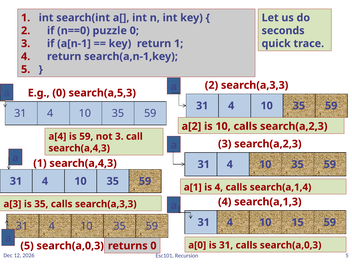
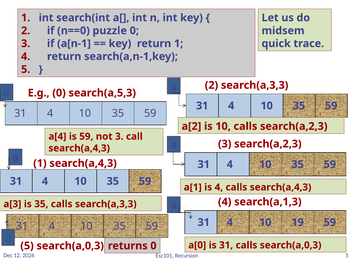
seconds: seconds -> midsem (283, 31)
calls search(a,1,4: search(a,1,4 -> search(a,4,3 (281, 187)
15: 15 -> 19 (298, 222)
